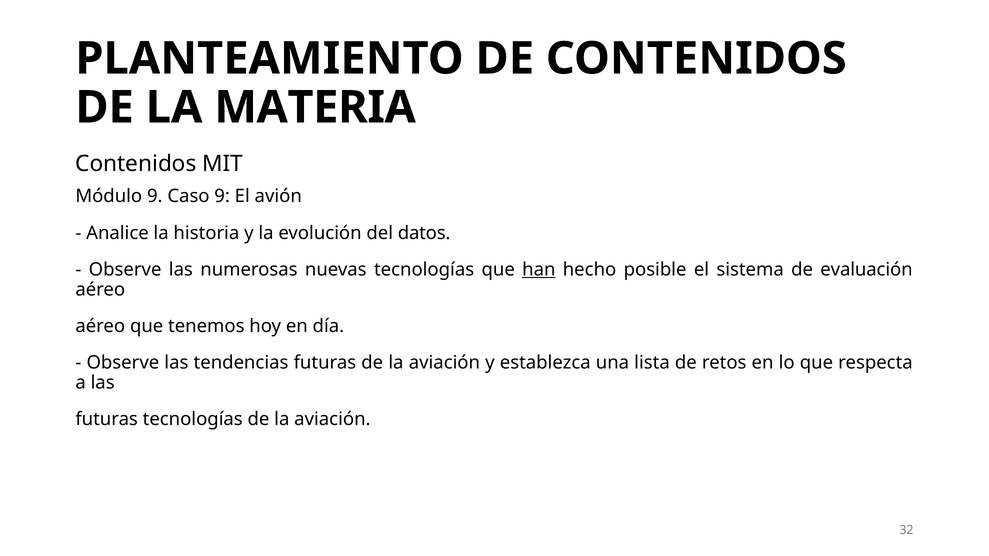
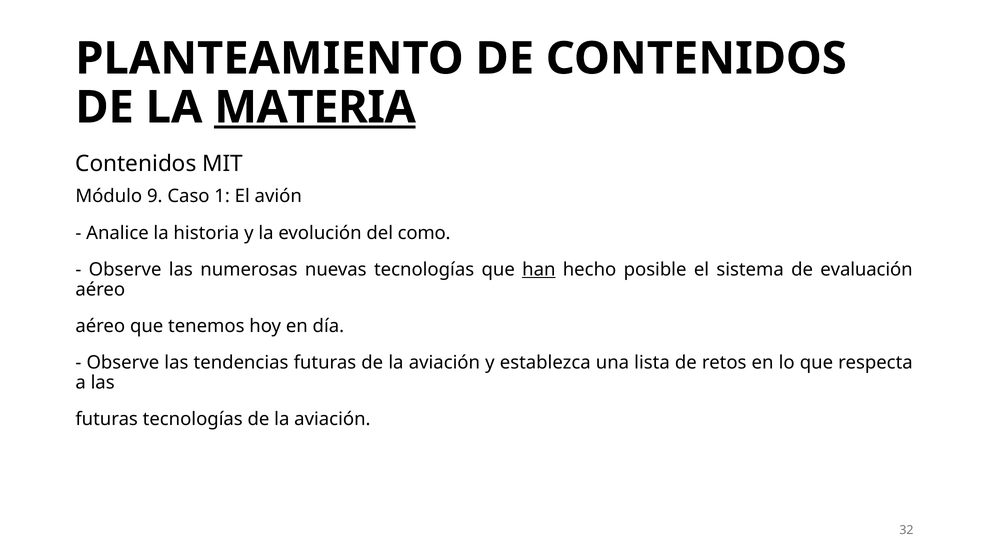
MATERIA underline: none -> present (315, 108)
Caso 9: 9 -> 1 (222, 196)
datos: datos -> como (424, 233)
